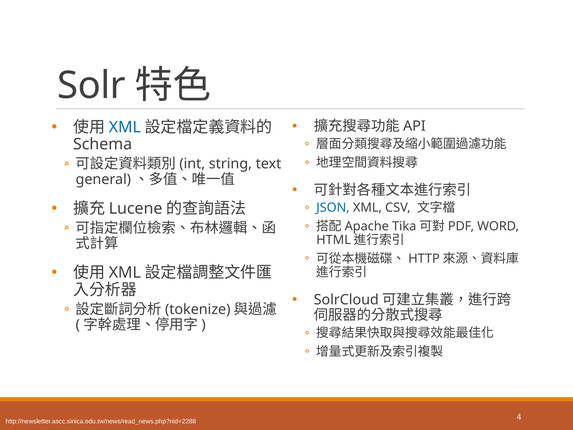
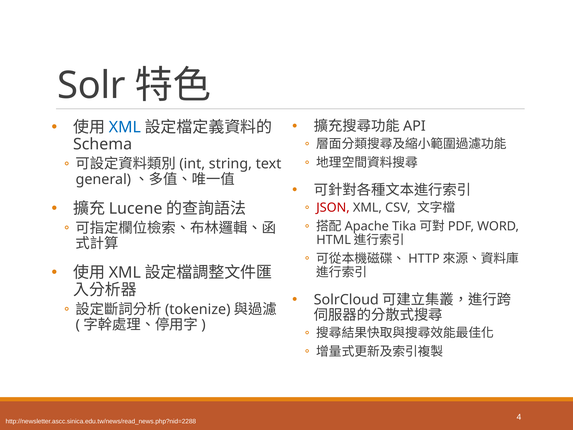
JSON colour: blue -> red (333, 208)
